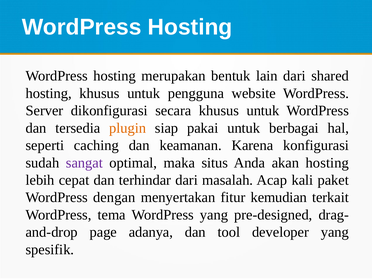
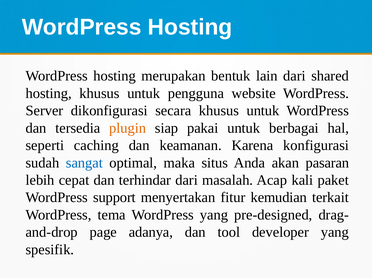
sangat colour: purple -> blue (84, 163)
akan hosting: hosting -> pasaran (327, 163)
dengan: dengan -> support (114, 197)
